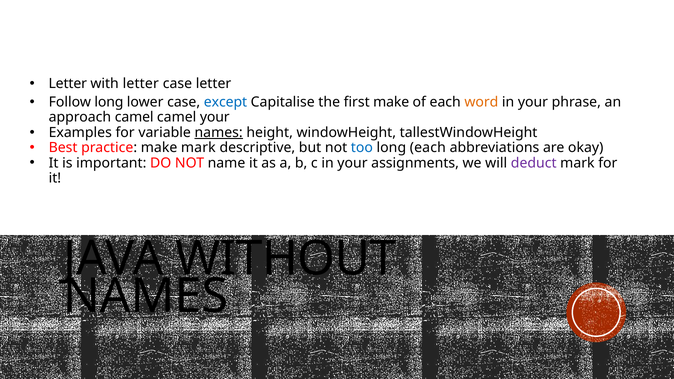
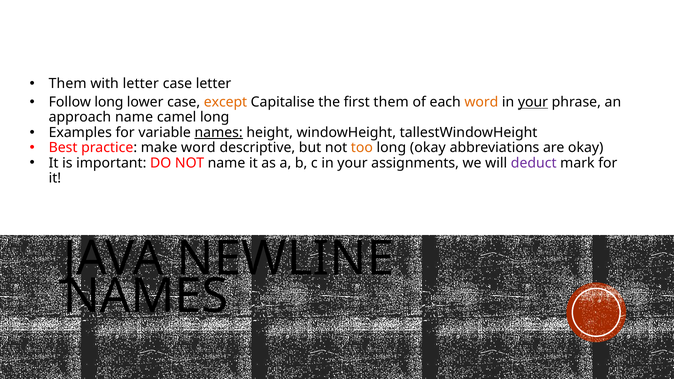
Letter: Letter -> Them (68, 84)
except colour: blue -> orange (226, 102)
first make: make -> them (391, 102)
your underline: none -> present (533, 102)
approach camel: camel -> name (134, 117)
camel your: your -> long (215, 117)
make mark: mark -> word (198, 148)
too colour: blue -> orange (362, 148)
long each: each -> okay (428, 148)
WITHOUT: WITHOUT -> NEWLINE (285, 259)
